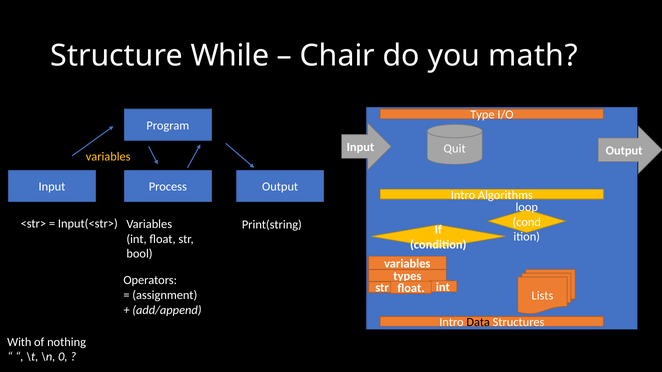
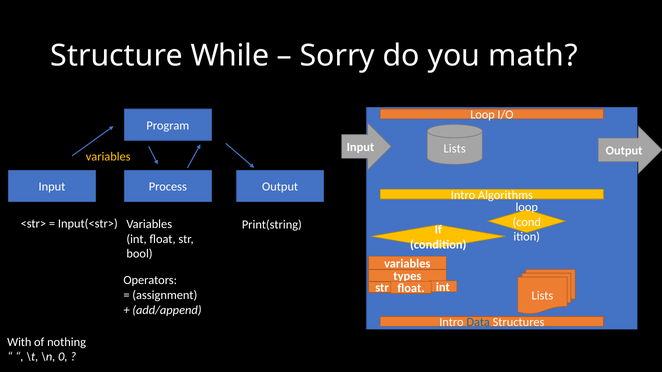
Chair: Chair -> Sorry (337, 56)
Type: Type -> Loop (482, 115)
Quit: Quit -> Lists (455, 149)
Data colour: black -> blue (478, 323)
